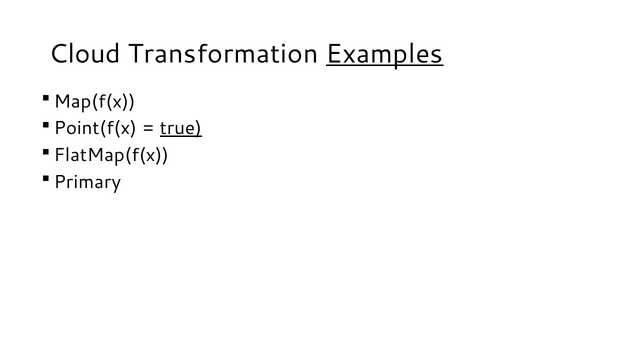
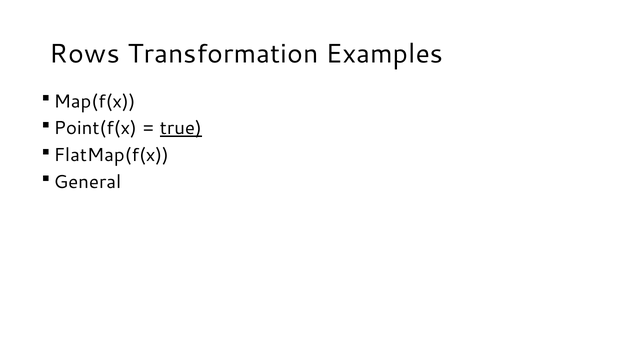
Cloud: Cloud -> Rows (85, 54)
Examples underline: present -> none (385, 54)
Primary: Primary -> General (87, 182)
